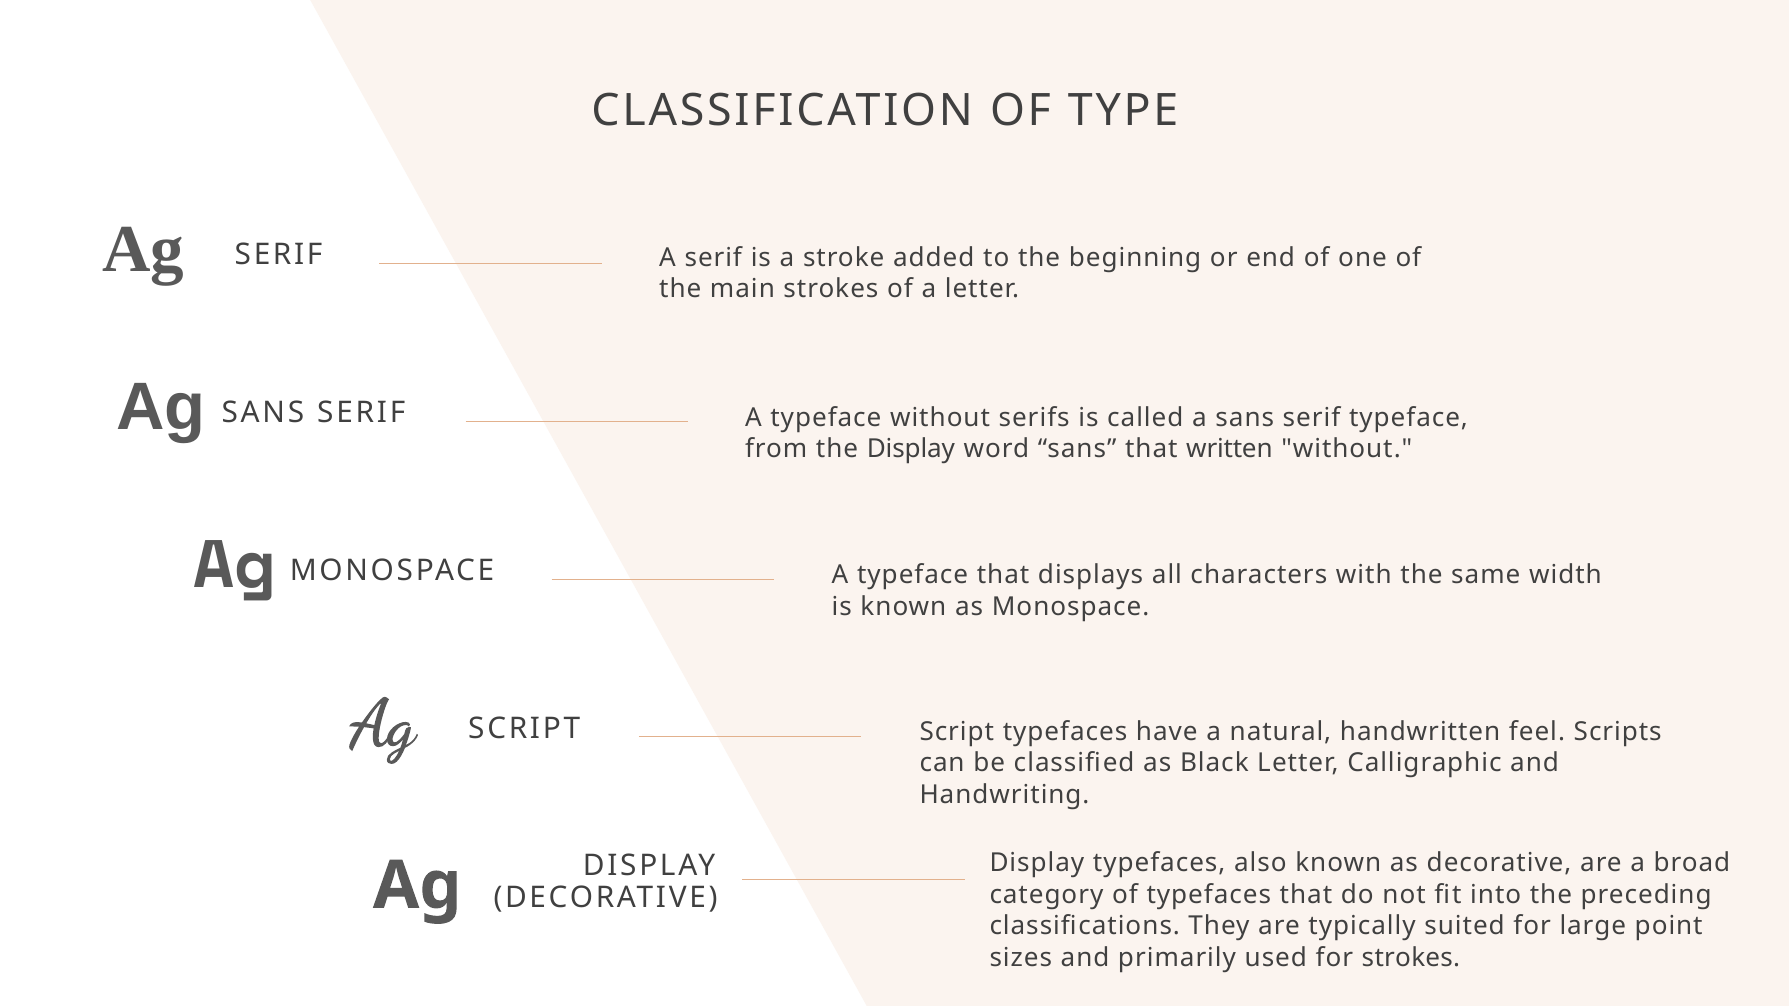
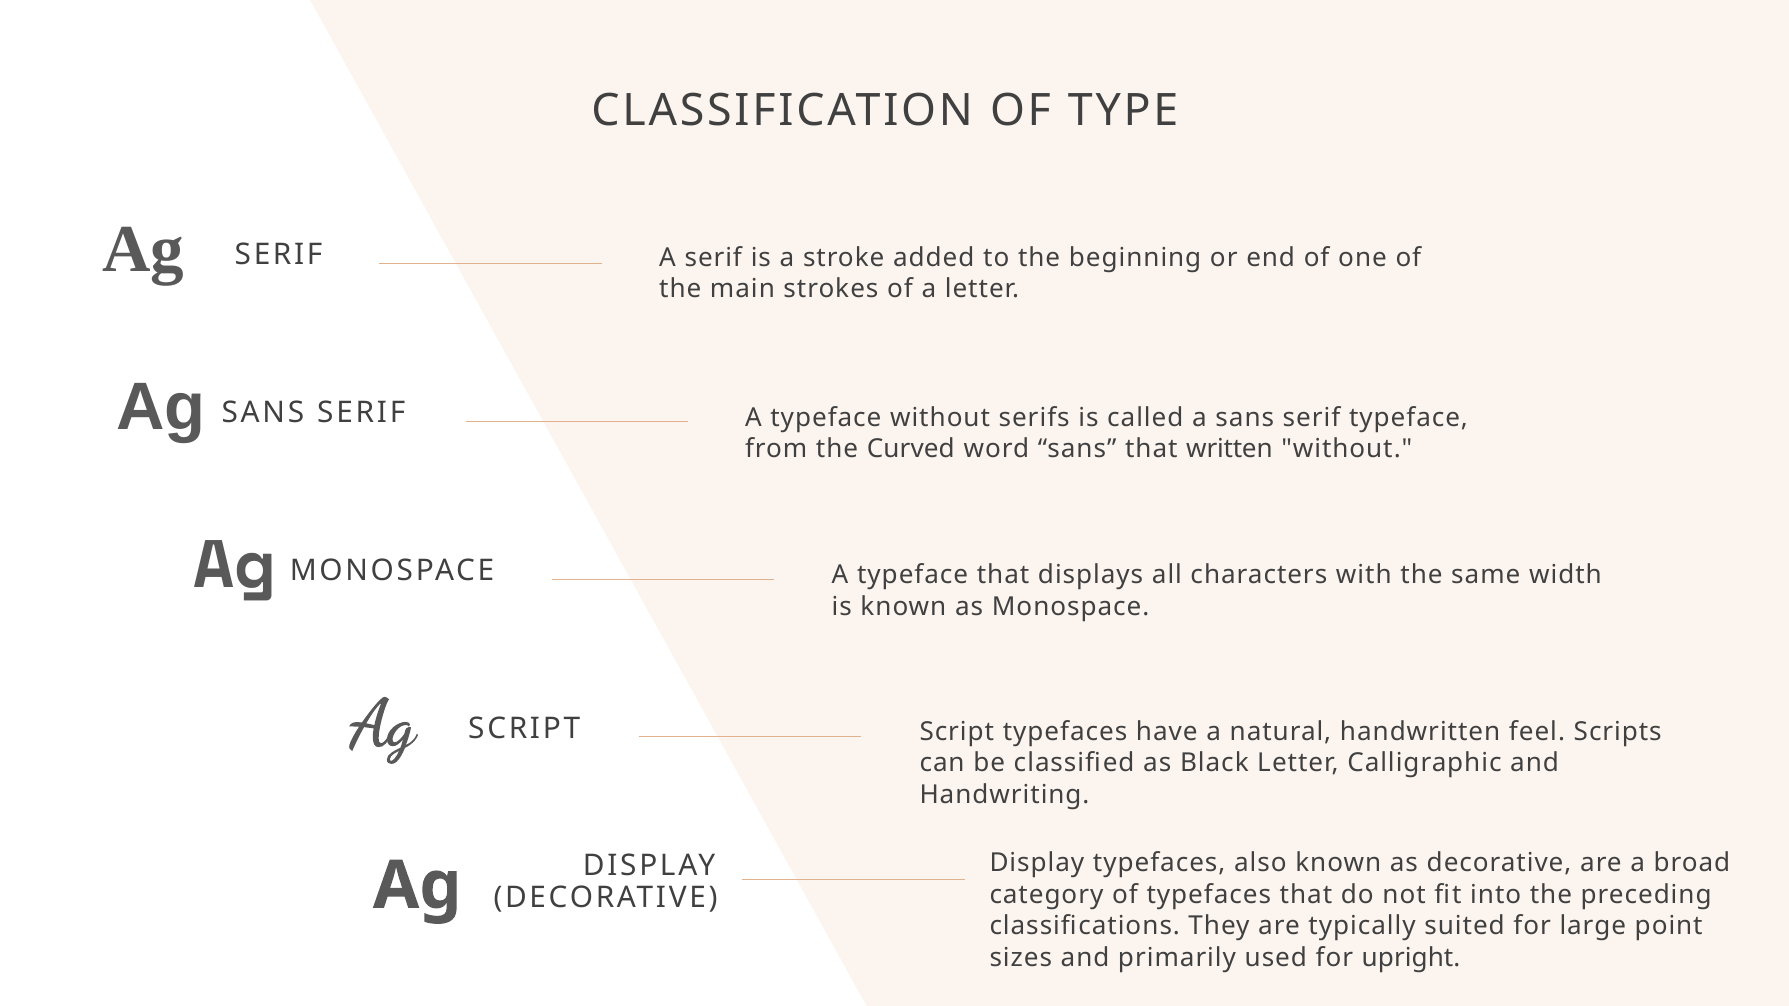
the Display: Display -> Curved (911, 449)
for strokes: strokes -> upright (1411, 958)
